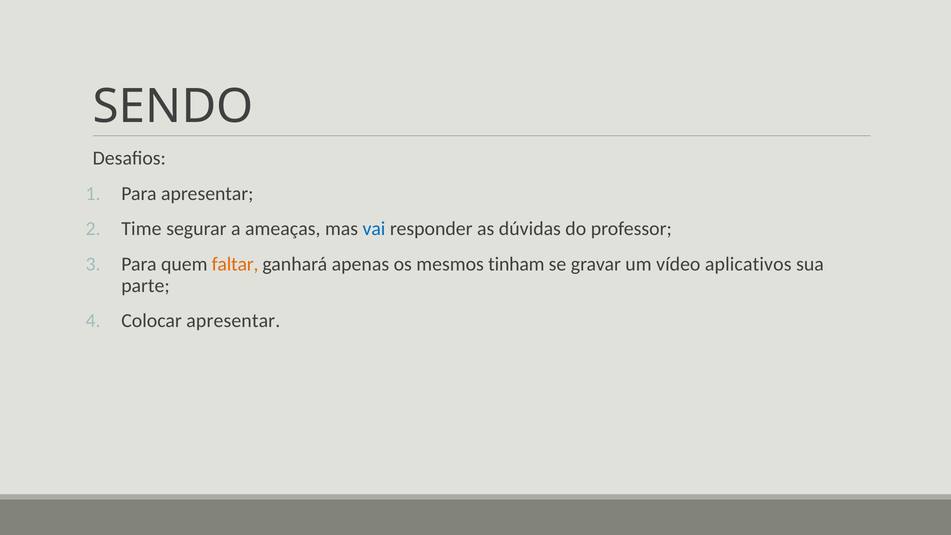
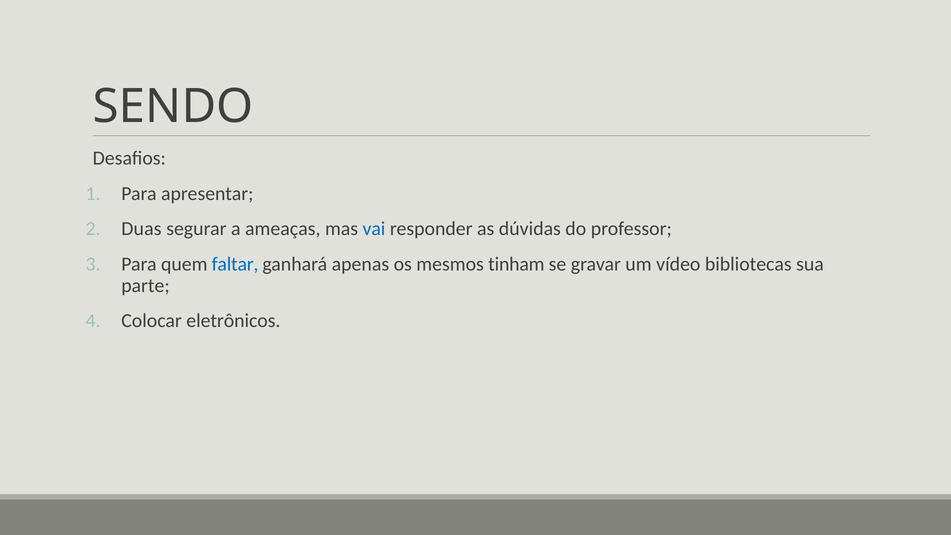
Time: Time -> Duas (141, 229)
faltar colour: orange -> blue (235, 264)
aplicativos: aplicativos -> bibliotecas (748, 264)
Colocar apresentar: apresentar -> eletrônicos (233, 321)
